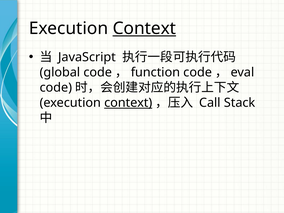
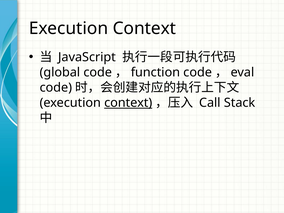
Context underline: present -> none (144, 28)
